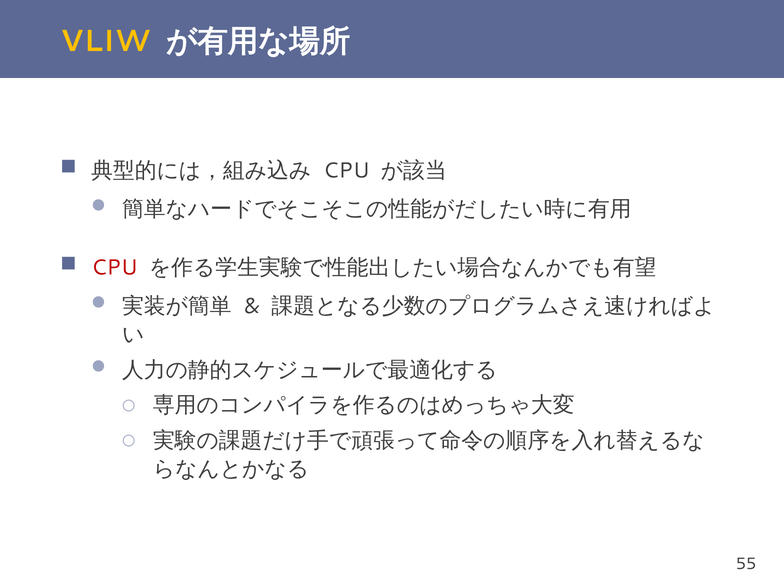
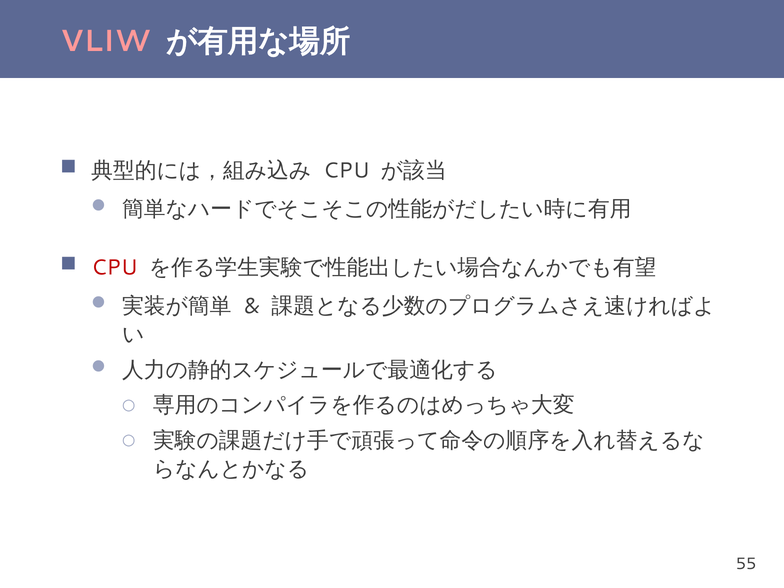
VLIW colour: yellow -> pink (106, 41)
